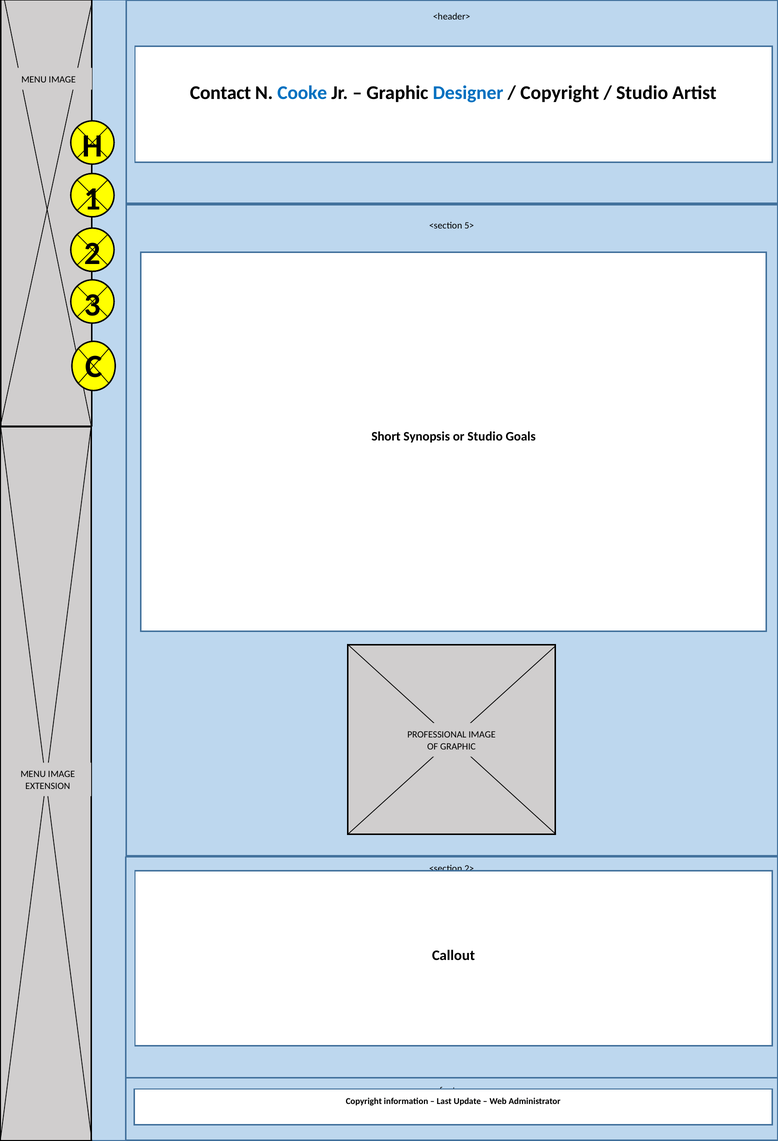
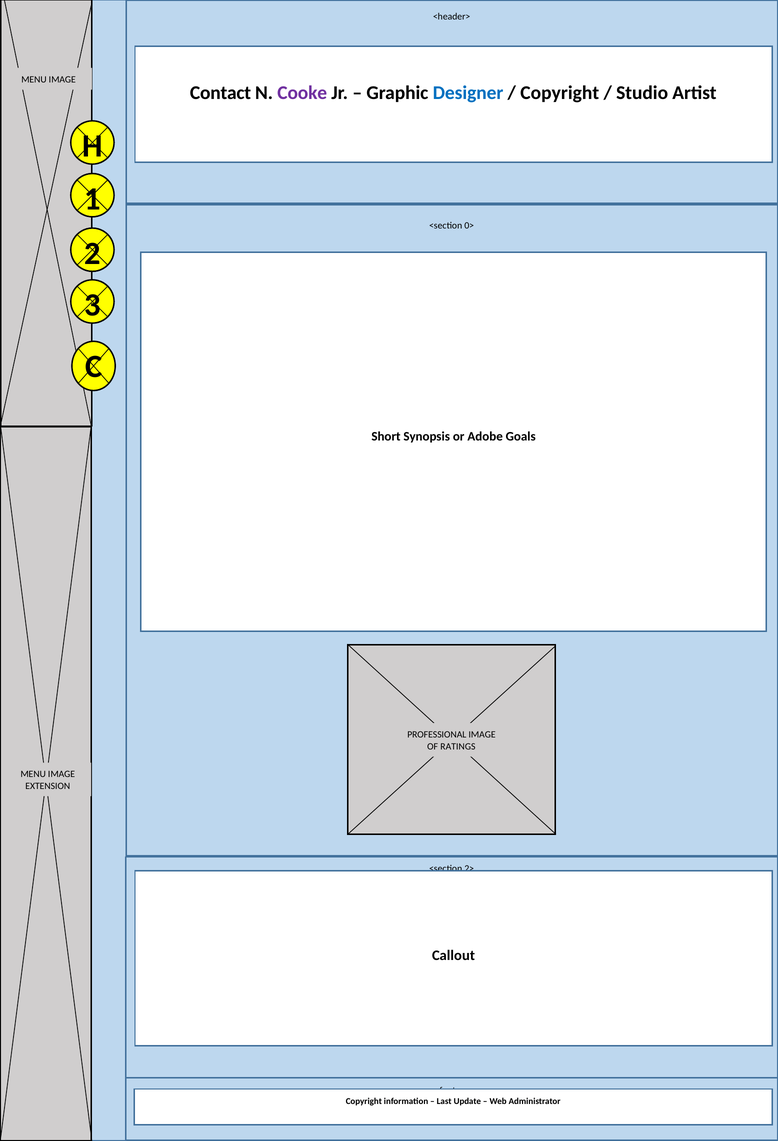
Cooke colour: blue -> purple (302, 93)
5>: 5> -> 0> (469, 225)
or Studio: Studio -> Adobe (485, 437)
OF GRAPHIC: GRAPHIC -> RATINGS (458, 746)
